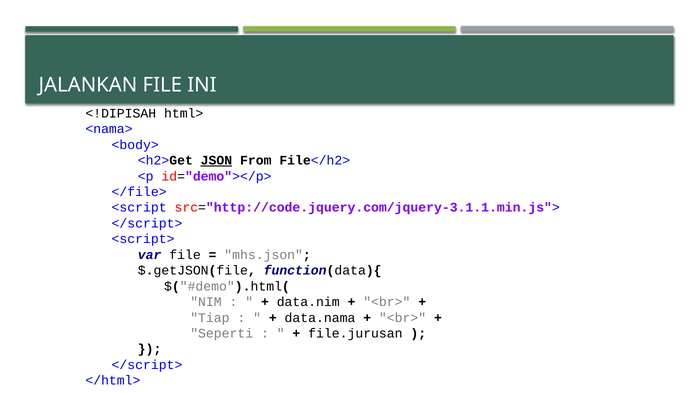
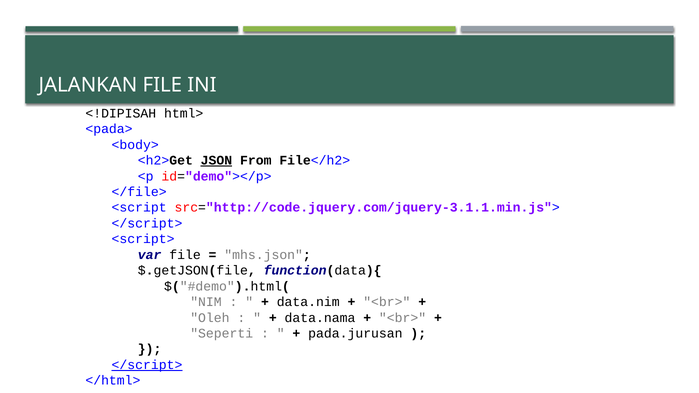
<nama>: <nama> -> <pada> (109, 129)
Tiap: Tiap -> Oleh (210, 318)
file.jurusan: file.jurusan -> pada.jurusan (355, 334)
</script> underline: none -> present (147, 365)
